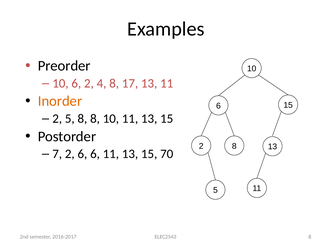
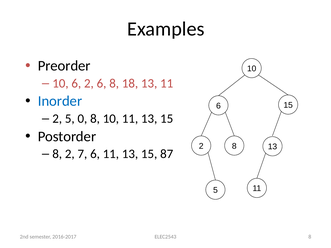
2 4: 4 -> 6 (102, 83)
17: 17 -> 18 (130, 83)
Inorder colour: orange -> blue (60, 101)
5 8: 8 -> 0 (82, 119)
7: 7 -> 8 (57, 154)
2 6: 6 -> 7 (82, 154)
70: 70 -> 87 (167, 154)
